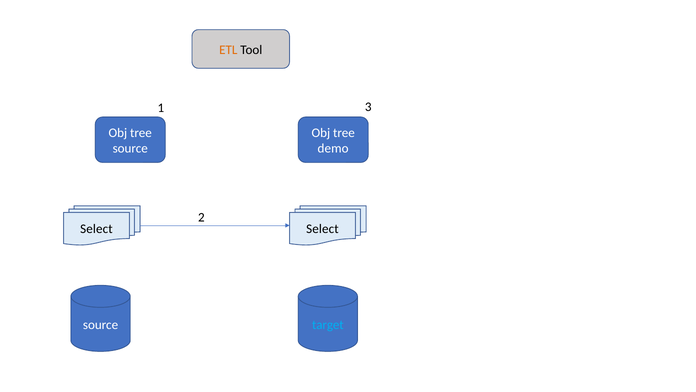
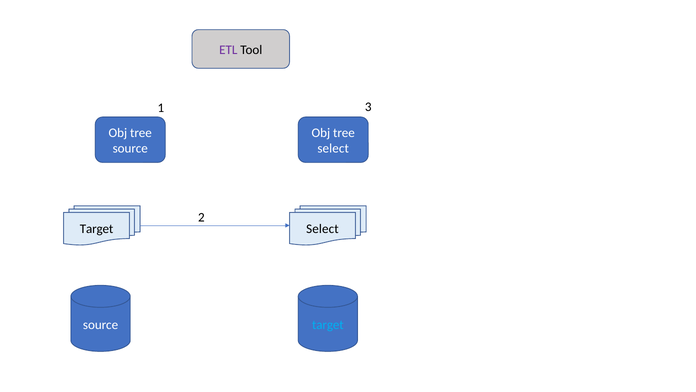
ETL colour: orange -> purple (228, 50)
demo: demo -> select (333, 148)
Select: Select -> Target (97, 229)
